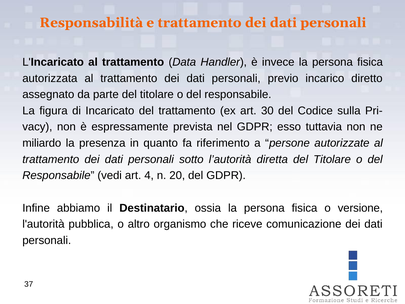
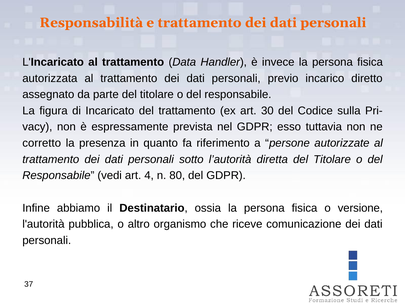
miliardo: miliardo -> corretto (42, 143)
20: 20 -> 80 (177, 175)
